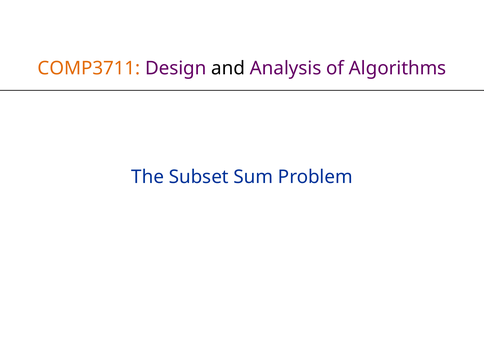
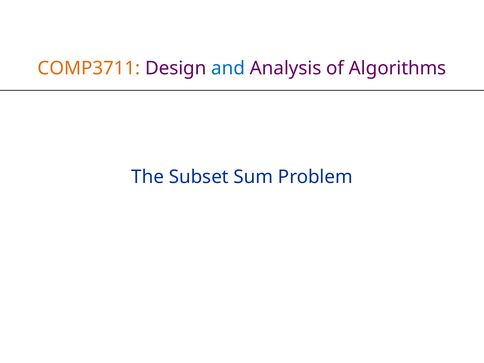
and colour: black -> blue (228, 68)
